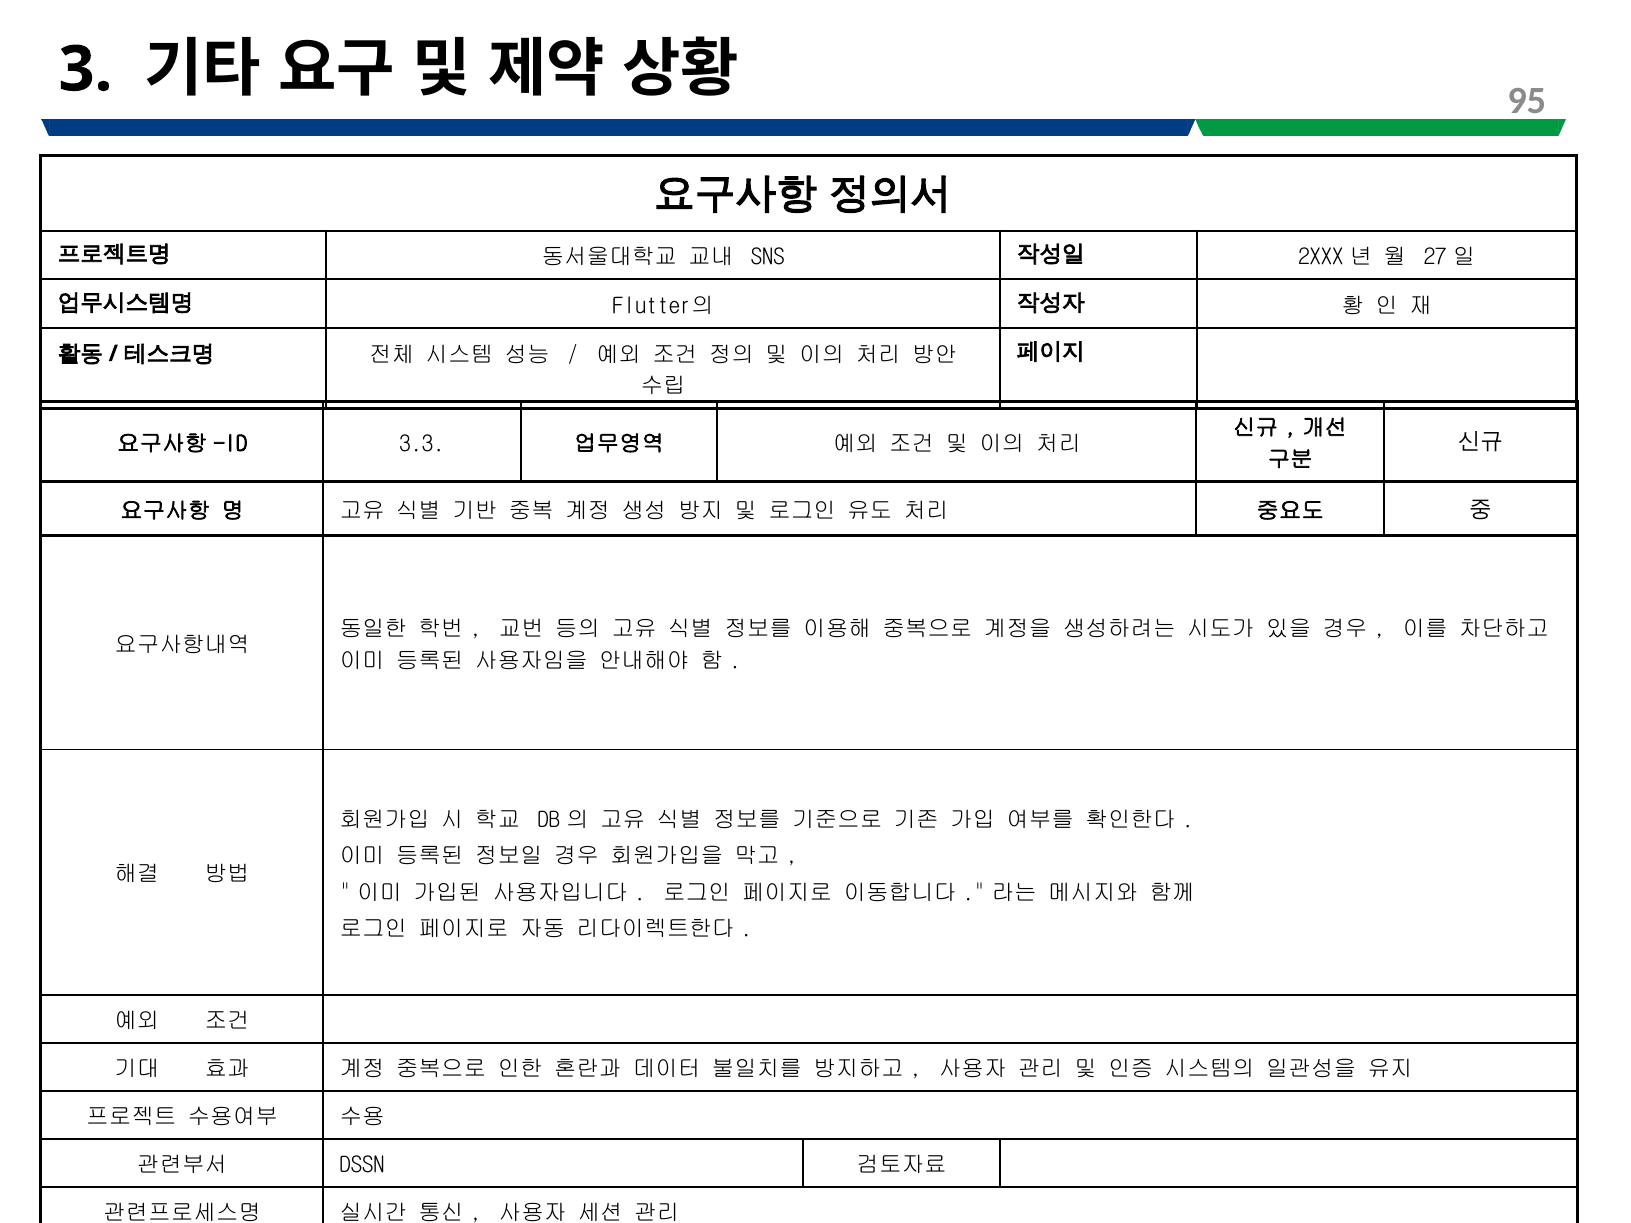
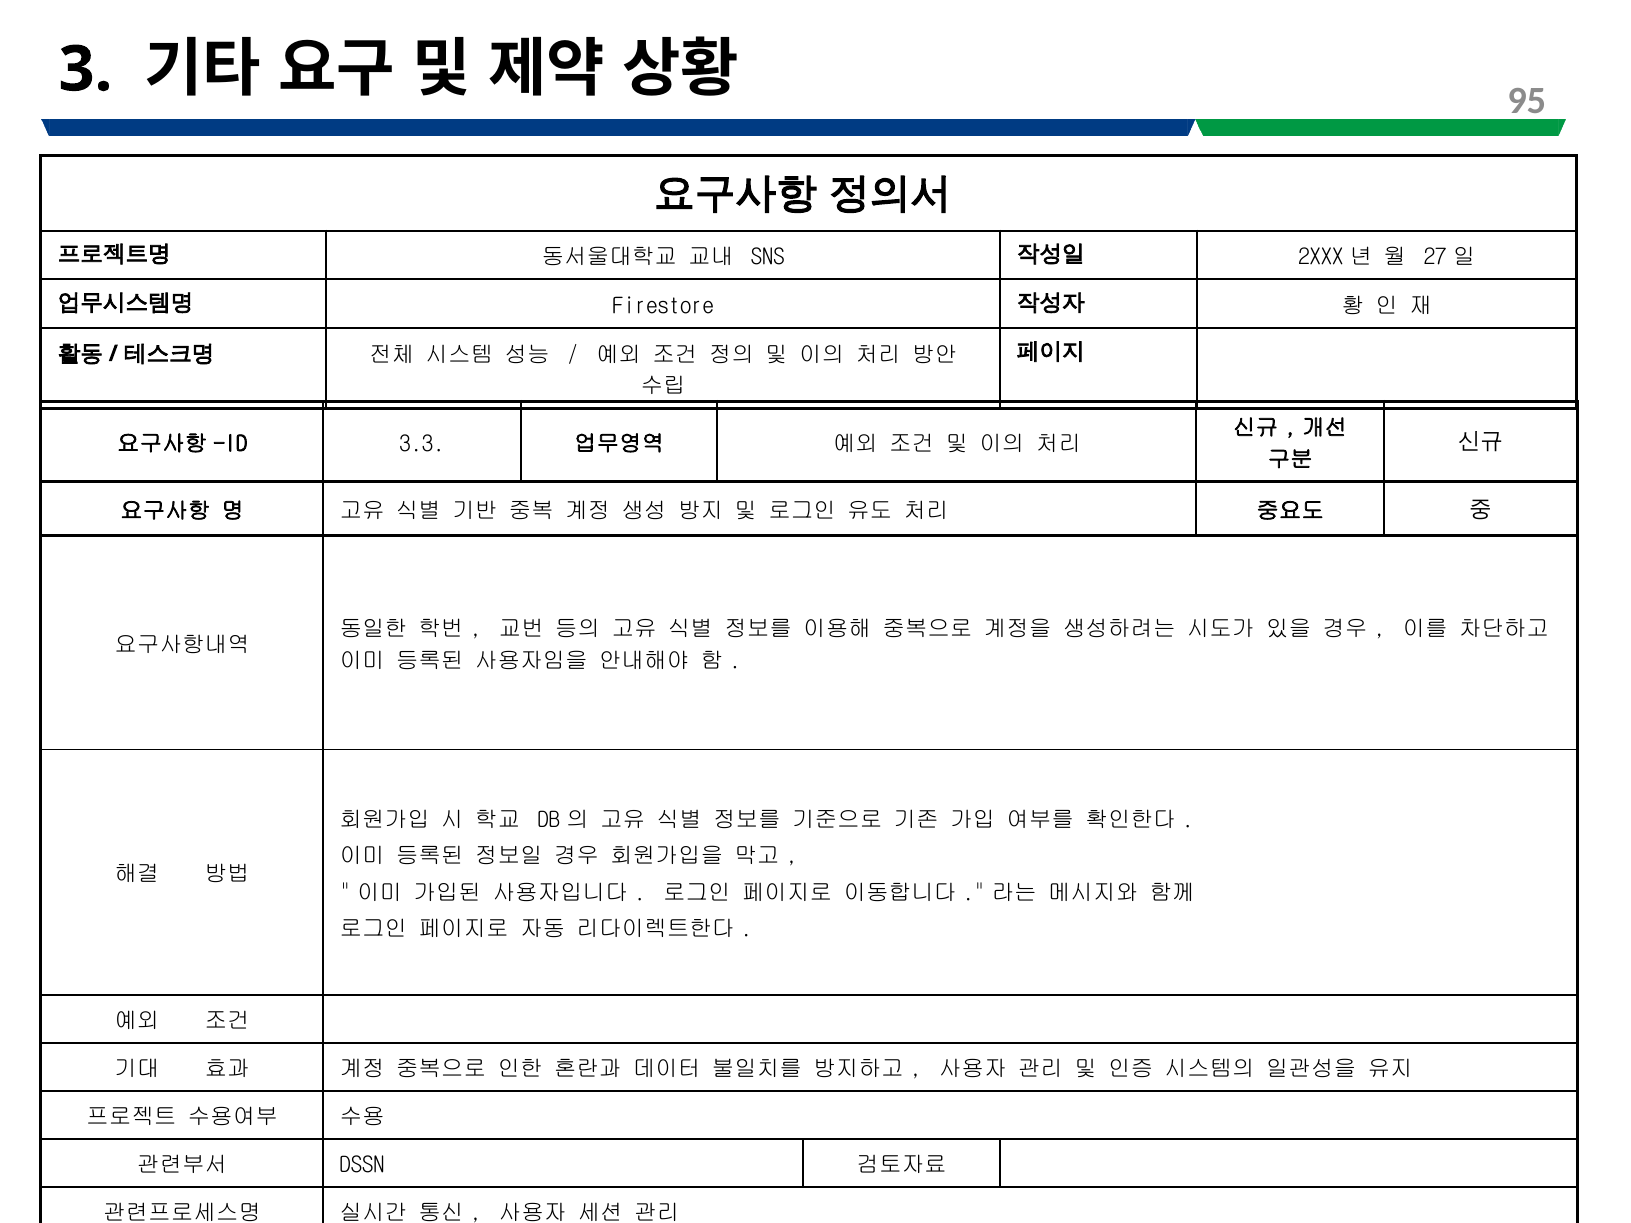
Flutter의: Flutter의 -> Firestore (663, 306)
